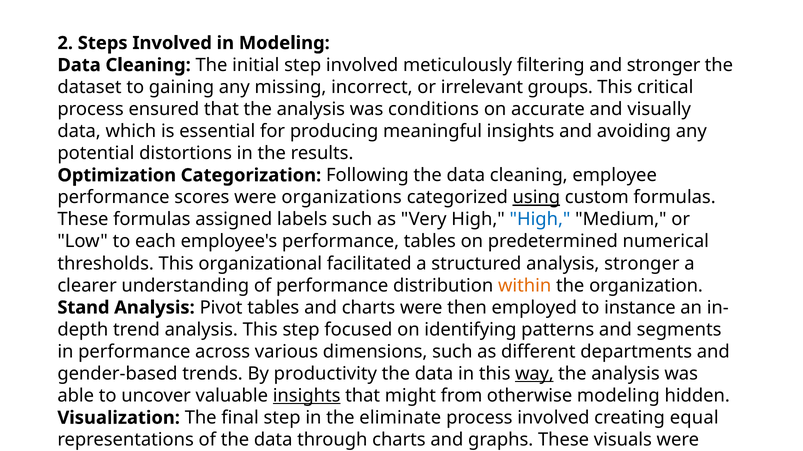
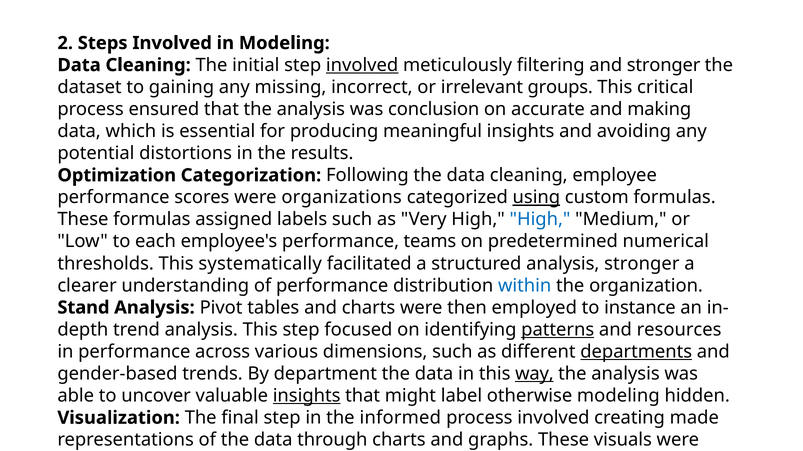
involved underline: none -> present (362, 65)
conditions: conditions -> conclusion (434, 109)
accurate and visually: visually -> making (659, 109)
performance tables: tables -> teams (430, 242)
organizational: organizational -> systematically (260, 264)
within colour: orange -> blue (525, 286)
patterns underline: none -> present (558, 330)
segments: segments -> resources (679, 330)
departments underline: none -> present (636, 352)
productivity: productivity -> department (325, 374)
from: from -> label (462, 396)
eliminate: eliminate -> informed (400, 418)
equal: equal -> made (694, 418)
